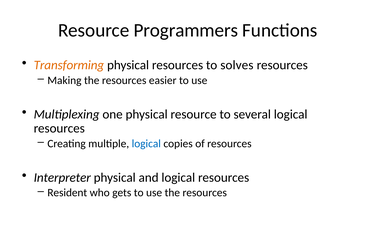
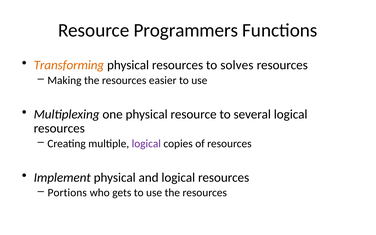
logical colour: blue -> purple (146, 144)
Interpreter: Interpreter -> Implement (62, 178)
Resident: Resident -> Portions (67, 193)
